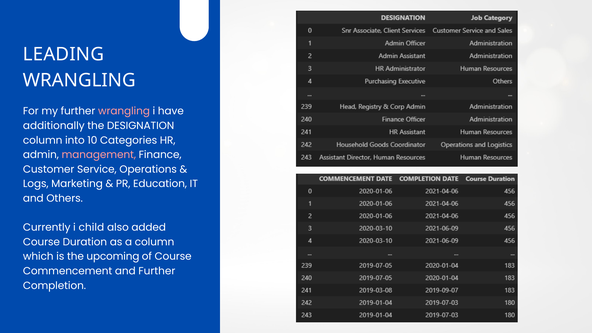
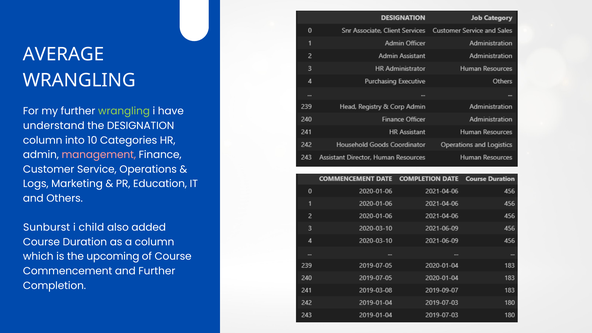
LEADING: LEADING -> AVERAGE (64, 54)
wrangling colour: pink -> light green (124, 111)
additionally: additionally -> understand (54, 126)
Currently: Currently -> Sunburst (47, 227)
